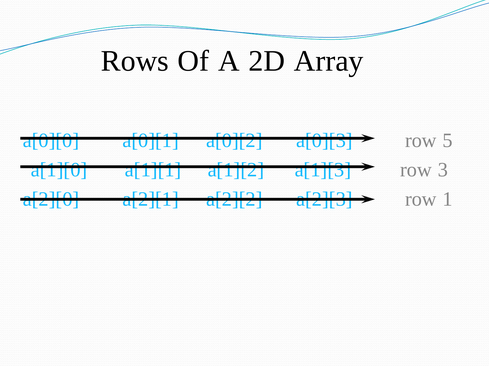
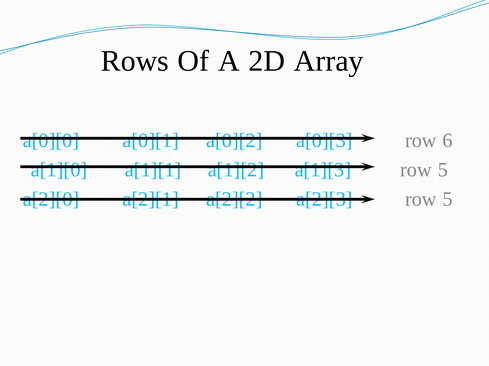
5: 5 -> 6 (448, 141)
3: 3 -> 5 (443, 170)
1: 1 -> 5 (448, 200)
